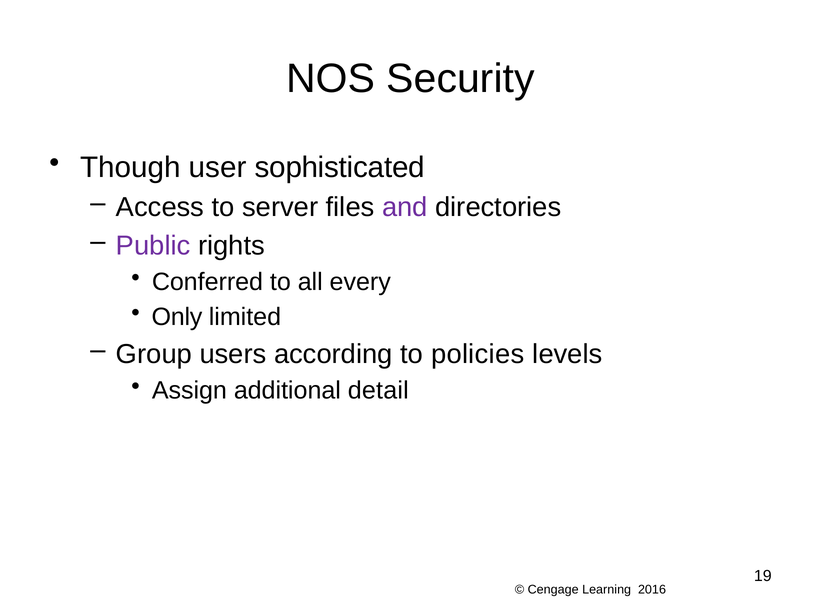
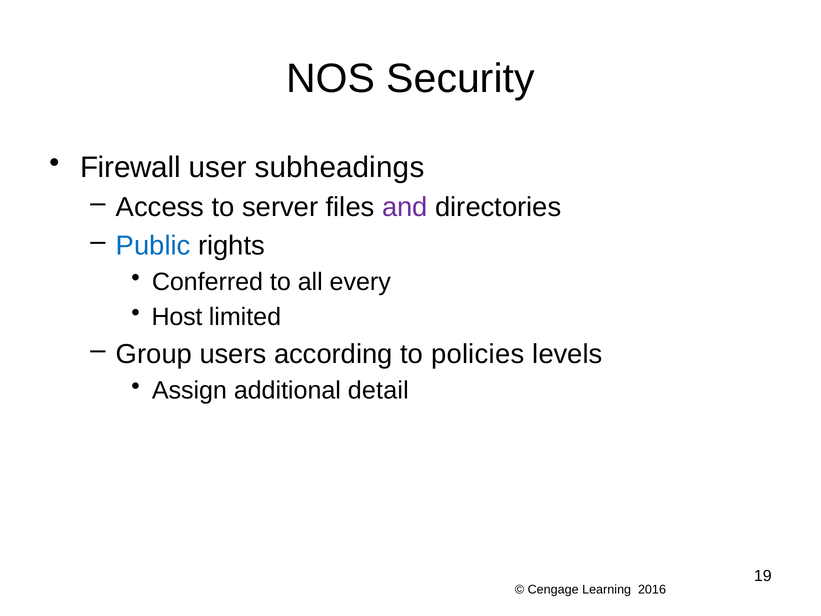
Though: Though -> Firewall (130, 168)
sophisticated: sophisticated -> subheadings (340, 168)
Public colour: purple -> blue (153, 245)
Only: Only -> Host (177, 317)
